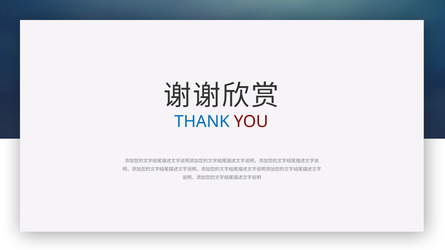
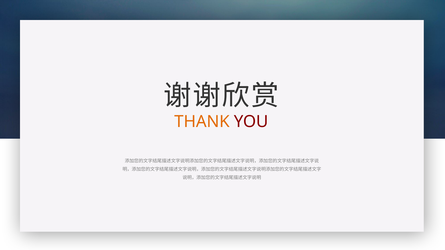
THANK colour: blue -> orange (202, 122)
